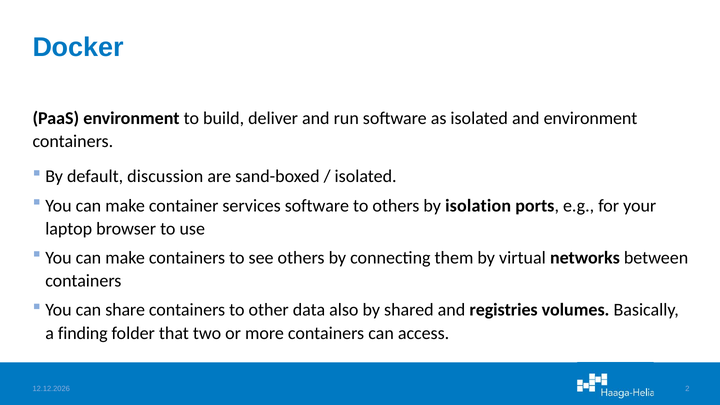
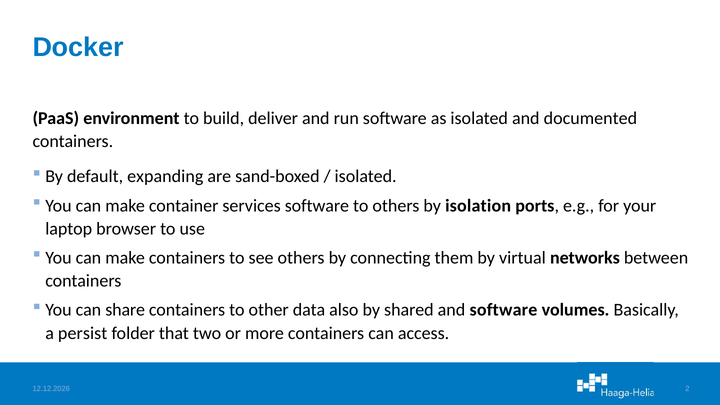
and environment: environment -> documented (590, 118)
discussion: discussion -> expanding (165, 177)
and registries: registries -> software (503, 310)
finding: finding -> persist (83, 333)
